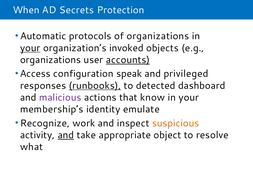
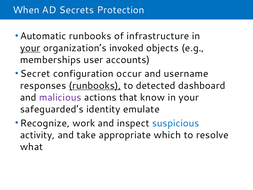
Automatic protocols: protocols -> runbooks (90, 36)
of organizations: organizations -> infrastructure (158, 36)
organizations: organizations -> memberships (50, 60)
accounts underline: present -> none (128, 60)
Access: Access -> Secret (35, 74)
speak: speak -> occur (129, 74)
privileged: privileged -> username (186, 74)
membership’s: membership’s -> safeguarded’s (52, 109)
suspicious colour: orange -> blue (176, 123)
and underline: present -> none (66, 135)
object: object -> which (167, 135)
